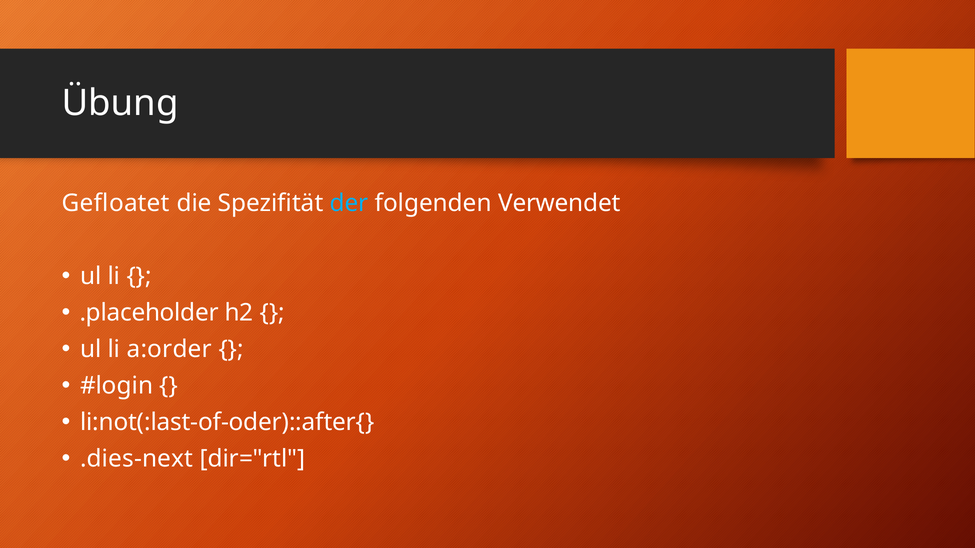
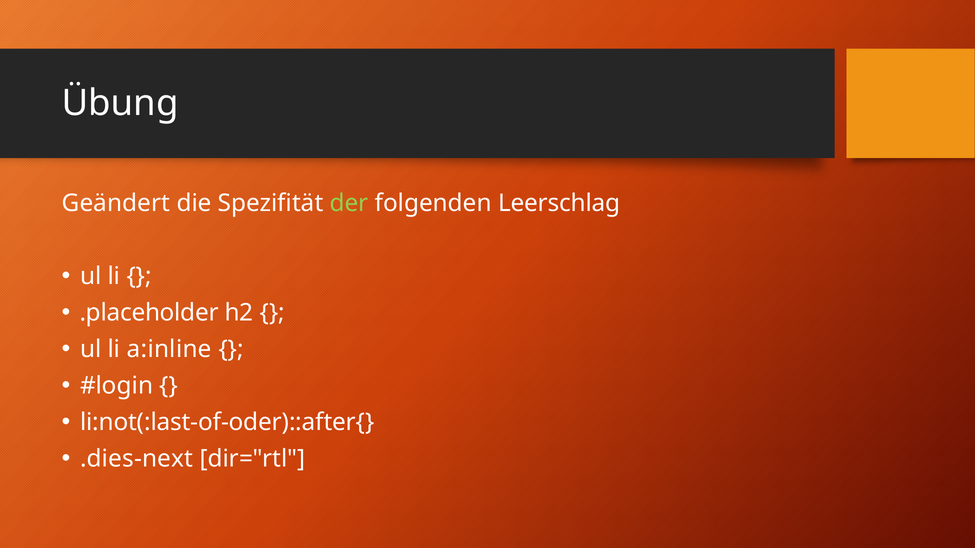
Gefloatet: Gefloatet -> Geändert (116, 204)
der colour: light blue -> light green (349, 204)
Verwendet: Verwendet -> Leerschlag (559, 204)
a:order: a:order -> a:inline (169, 349)
